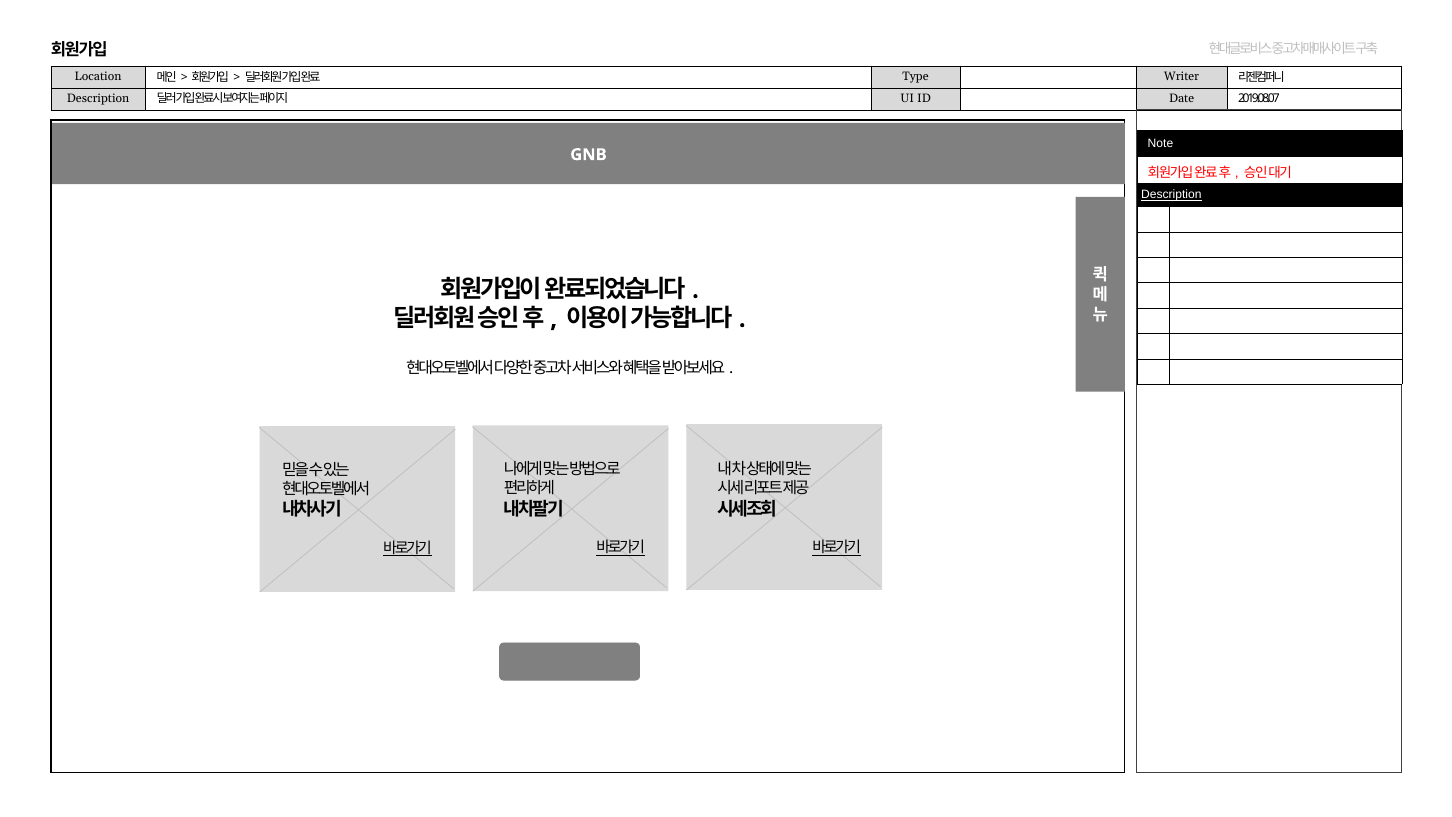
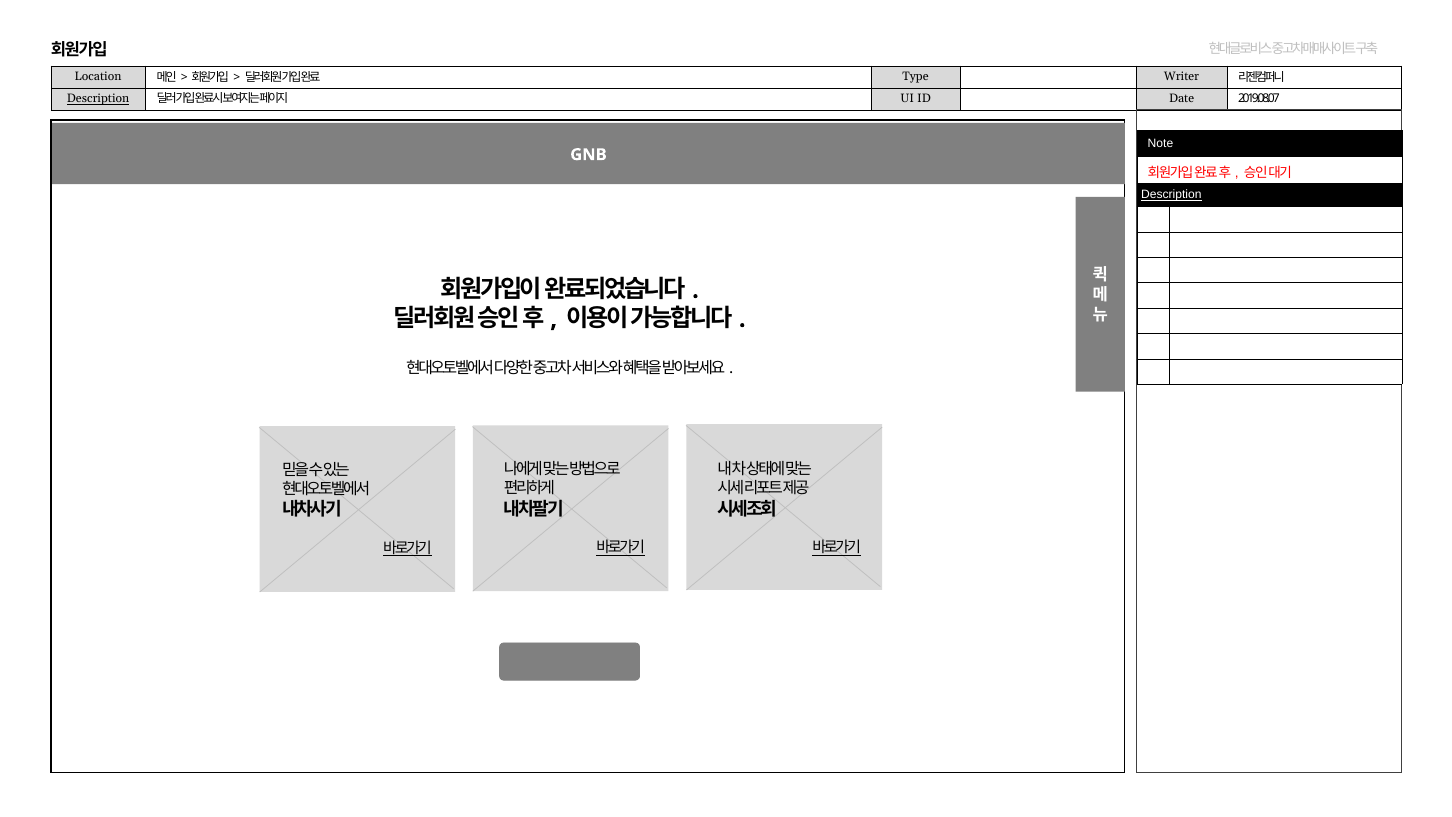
Description underline: none -> present (98, 99)
